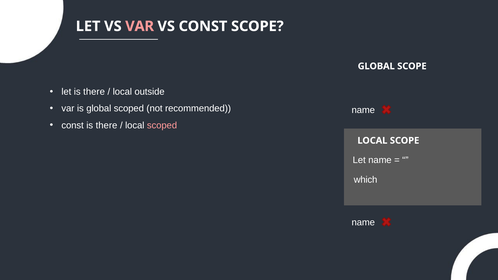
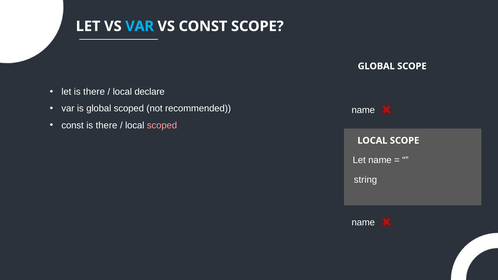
VAR colour: pink -> light blue (140, 26)
outside: outside -> declare (150, 92)
which: which -> string (365, 180)
